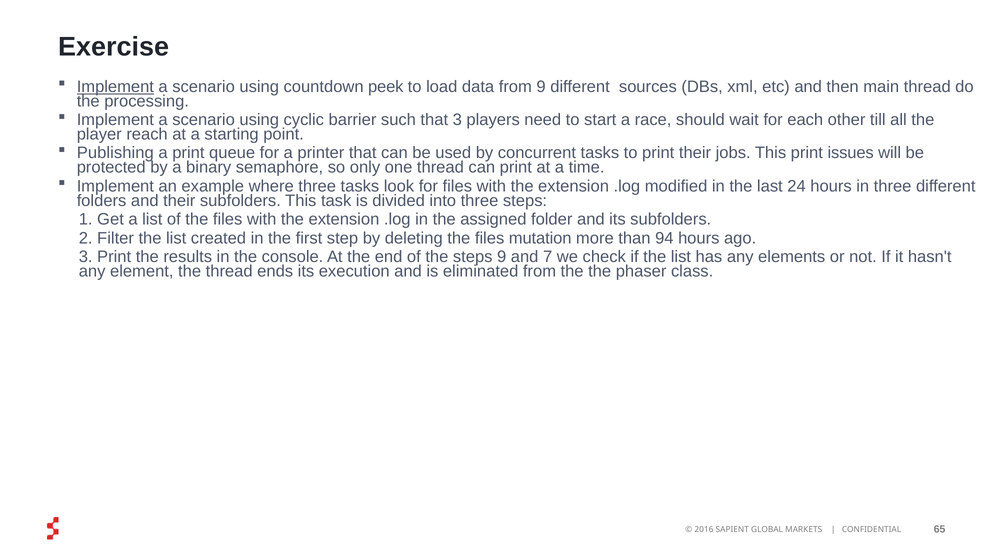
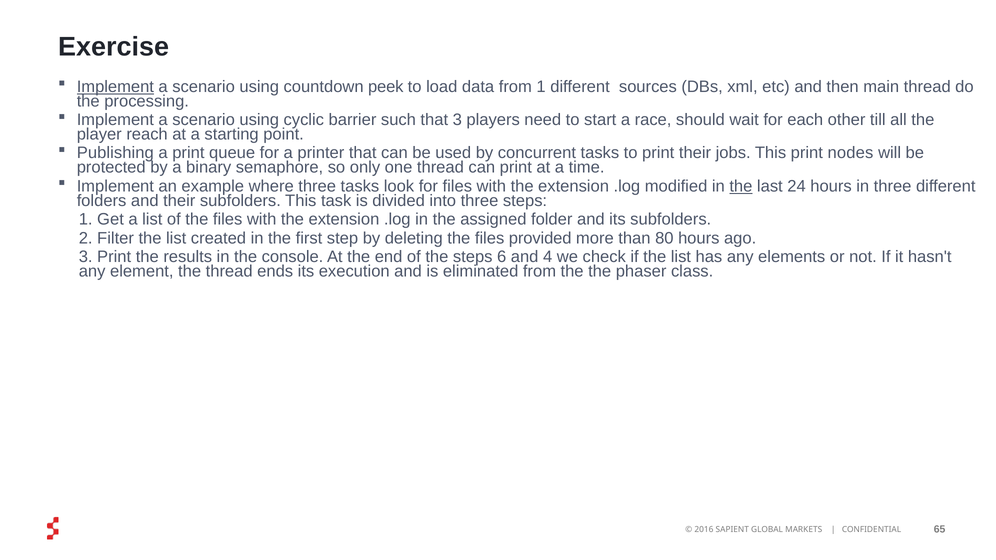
from 9: 9 -> 1 (541, 87)
issues: issues -> nodes (850, 153)
the underline: none -> present (741, 186)
mutation: mutation -> provided (540, 238)
94: 94 -> 80 (664, 238)
steps 9: 9 -> 6 (502, 257)
7: 7 -> 4 (548, 257)
